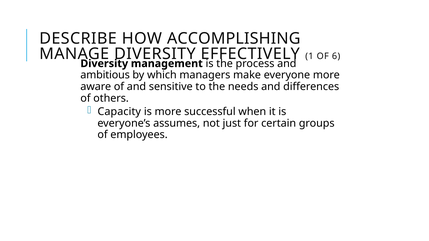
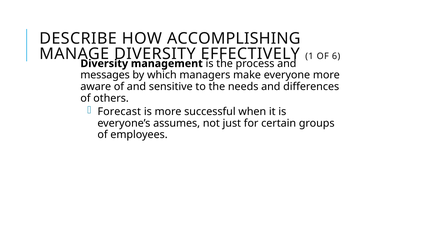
ambitious: ambitious -> messages (105, 75)
Capacity: Capacity -> Forecast (119, 112)
